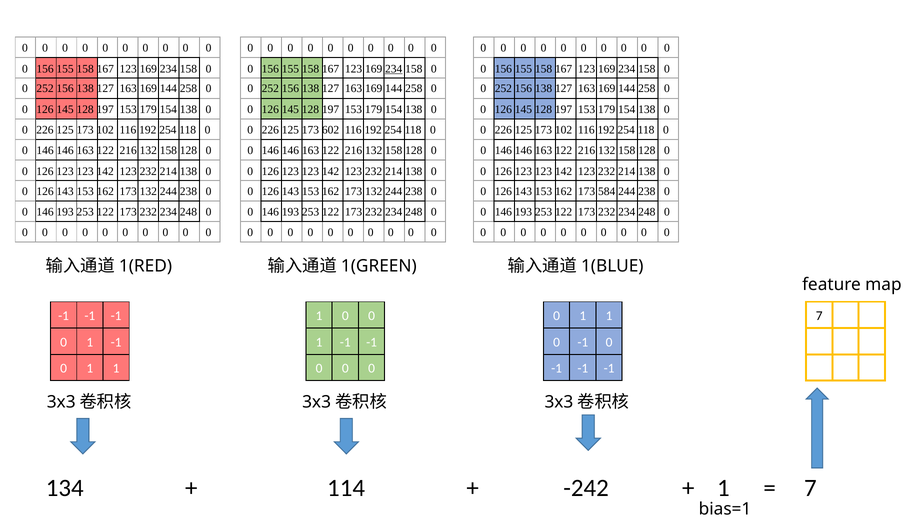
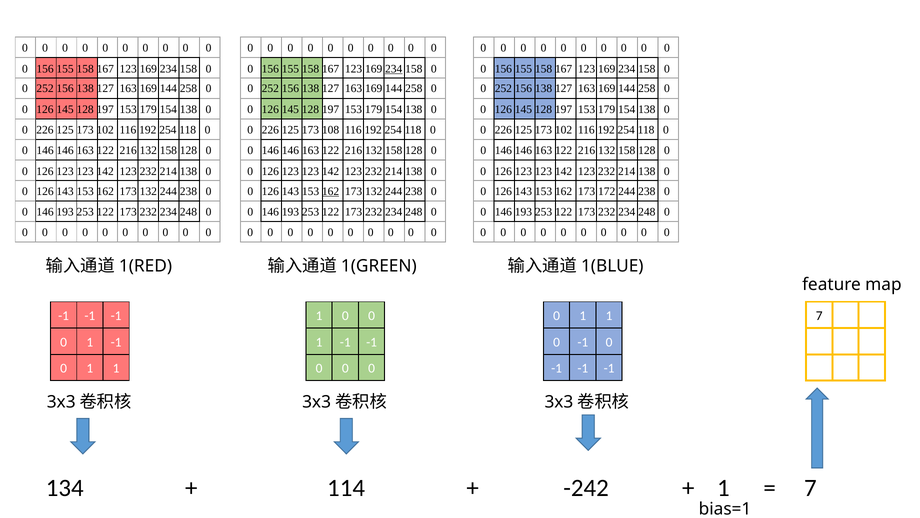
602: 602 -> 108 (331, 130)
162 underline: none -> present (331, 191)
584: 584 -> 172 (607, 191)
